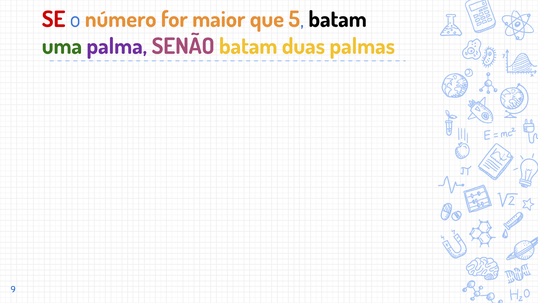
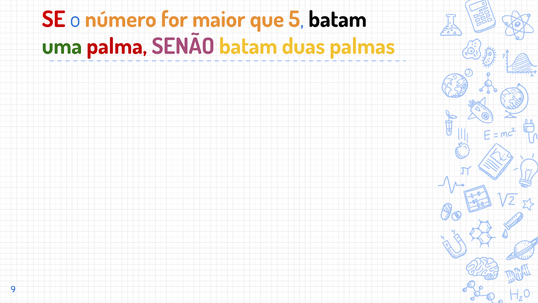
palma colour: purple -> red (117, 46)
